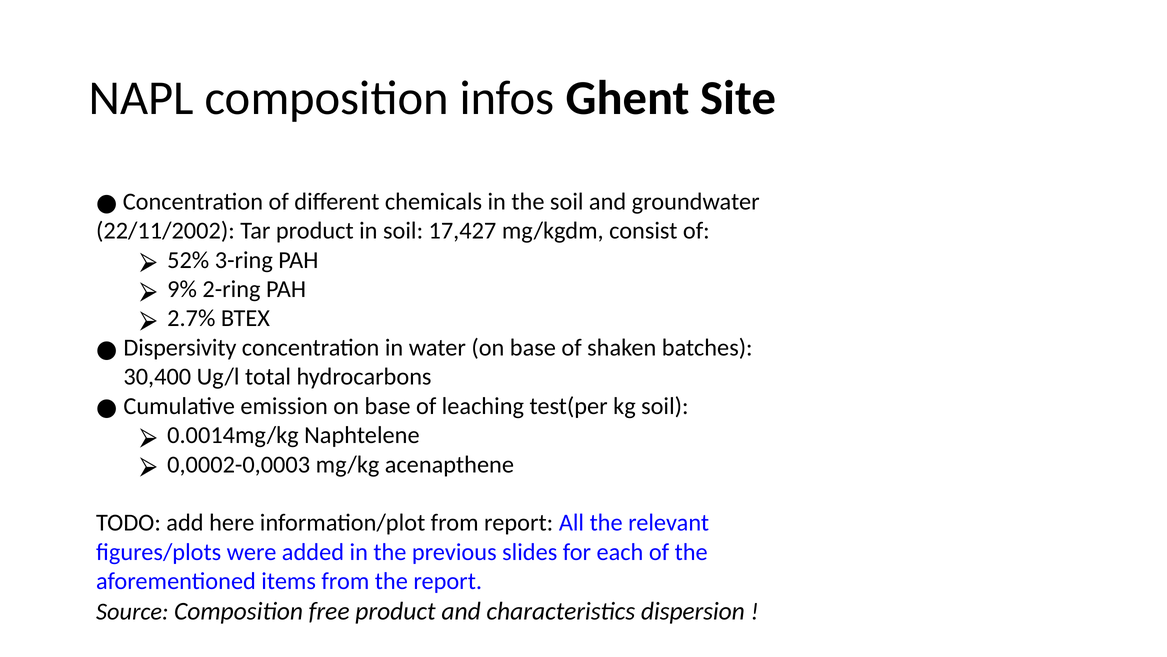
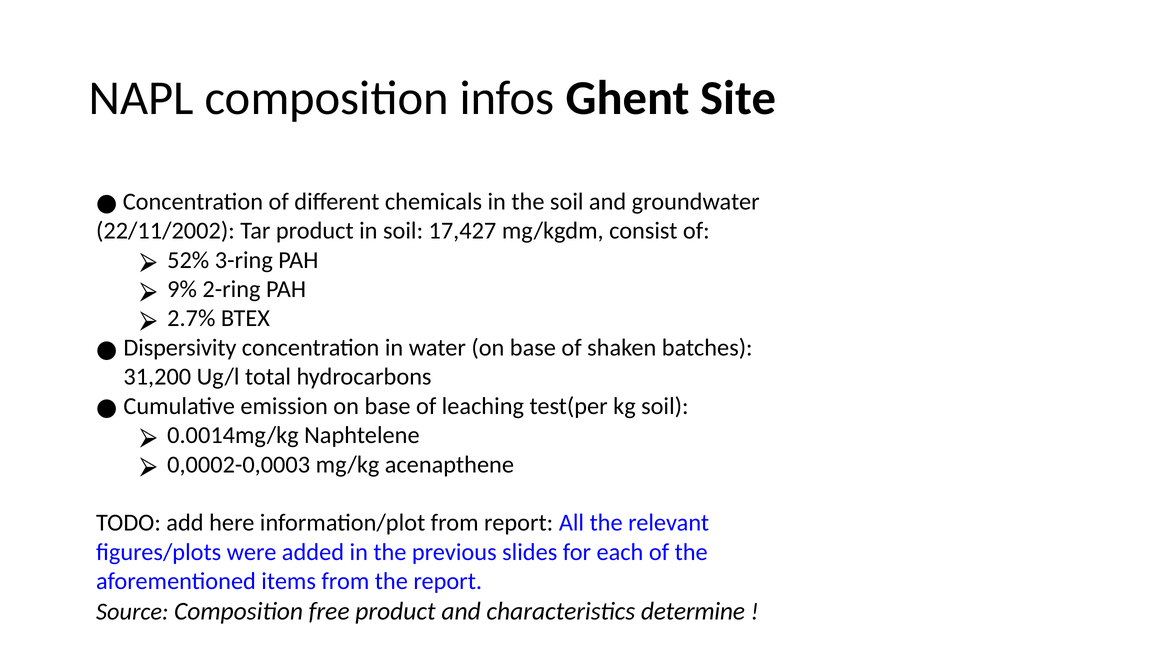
30,400: 30,400 -> 31,200 (157, 377)
dispersion: dispersion -> determine (693, 611)
